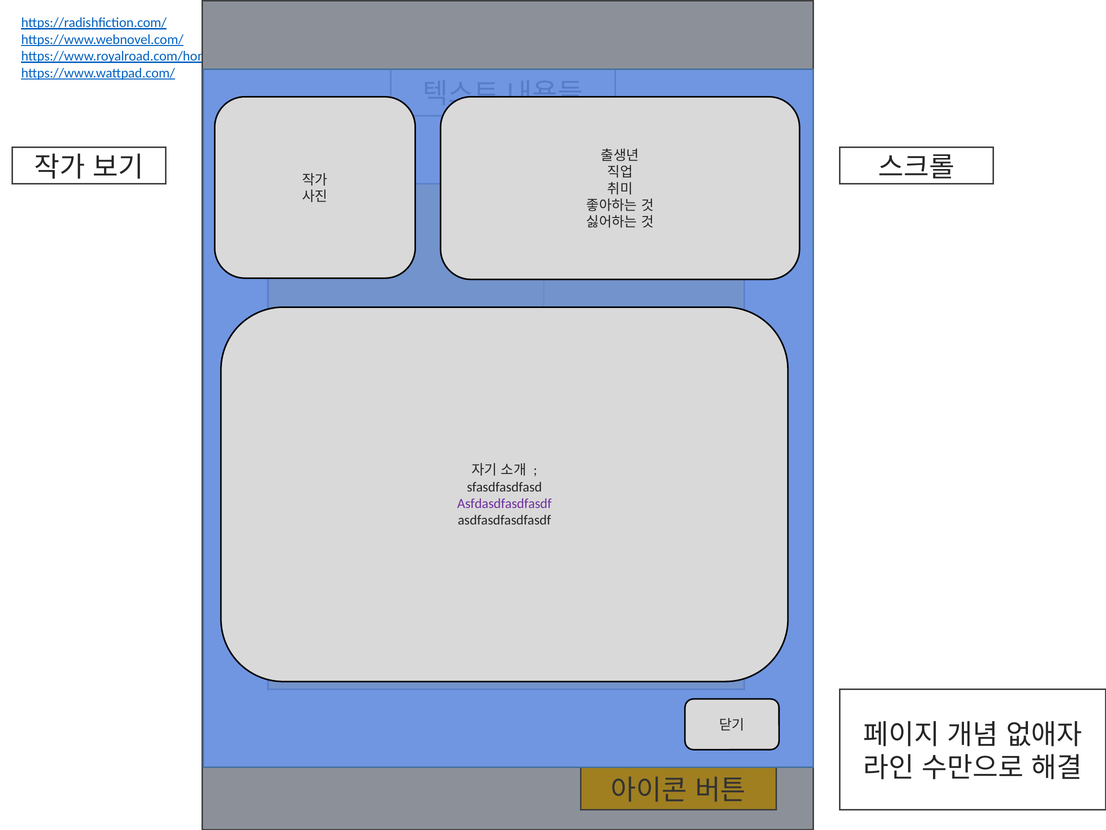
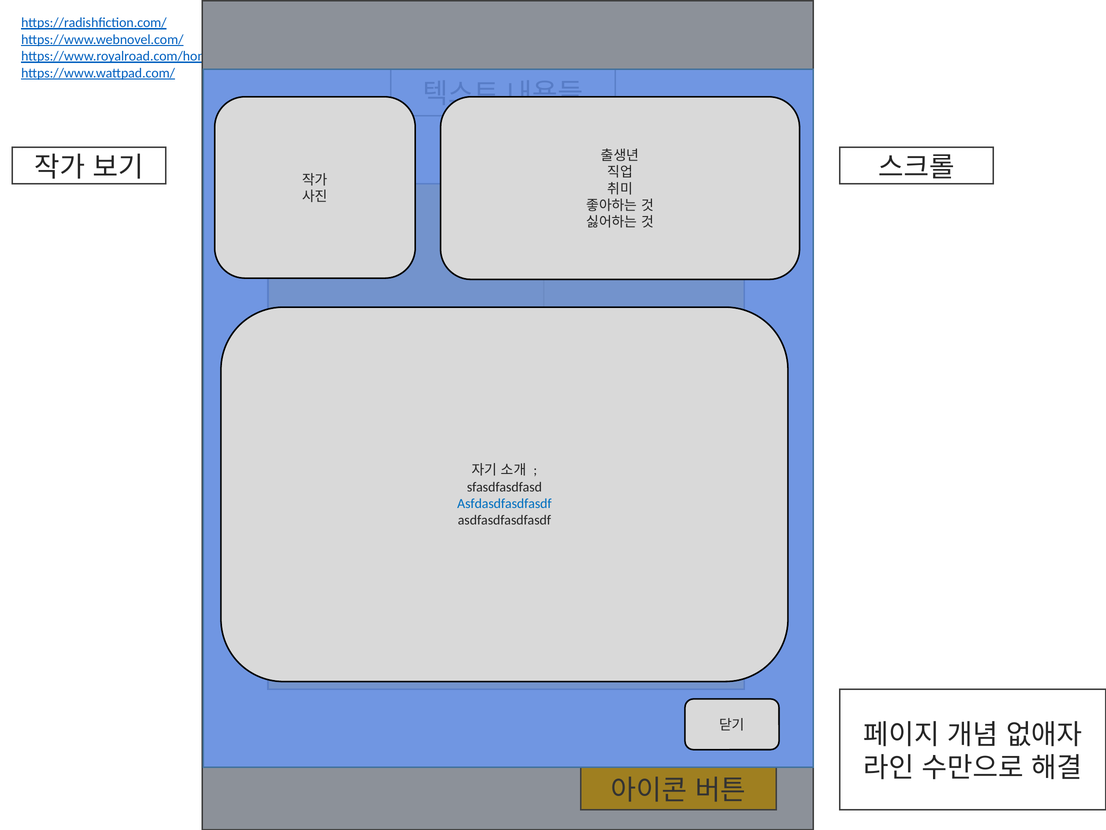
Asfdasdfasdfasdf colour: purple -> blue (504, 503)
